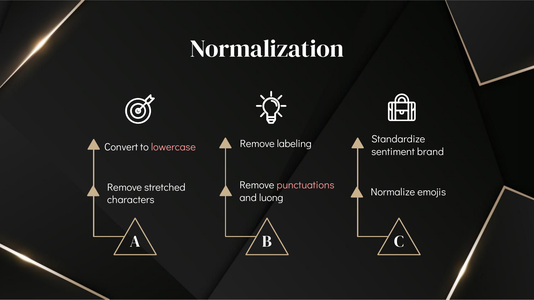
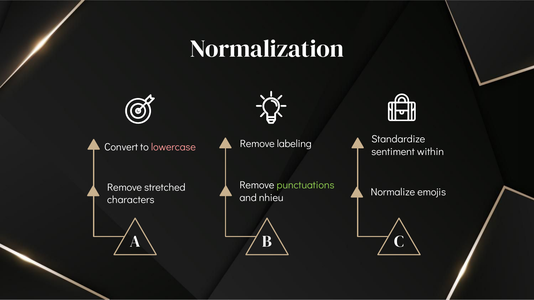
brand: brand -> within (431, 152)
punctuations colour: pink -> light green (306, 185)
luong: luong -> nhieu (271, 198)
